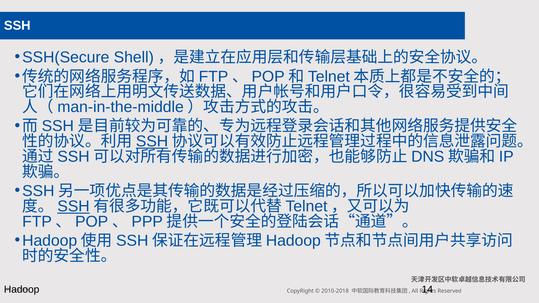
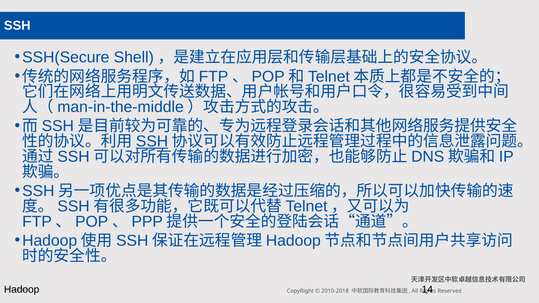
SSH underline: present -> none (74, 206)
